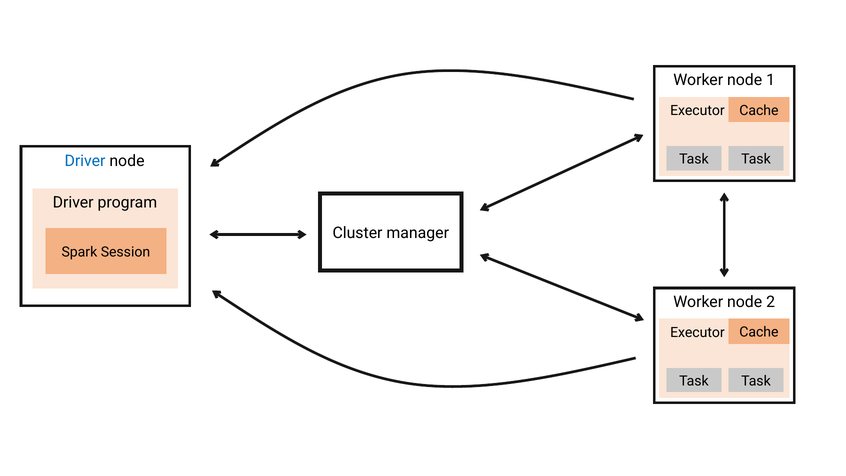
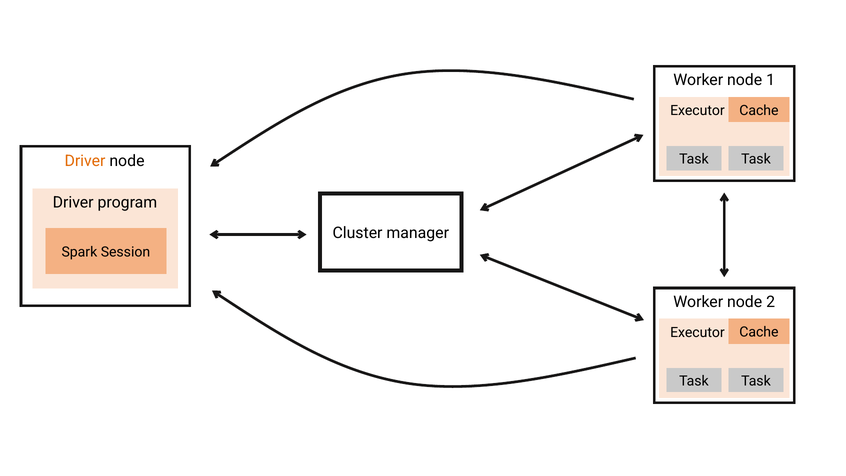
Driver colour: blue -> orange (85, 161)
